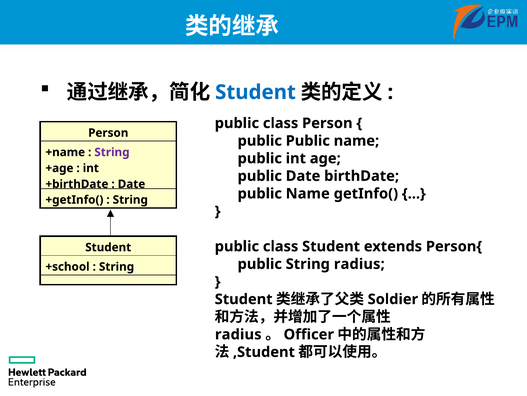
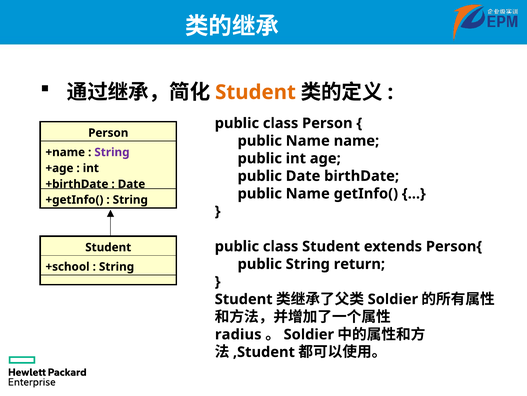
Student colour: blue -> orange (255, 92)
Public: Public -> Name (308, 141)
String radius: radius -> return (359, 264)
Officer: Officer -> Soldier (309, 334)
